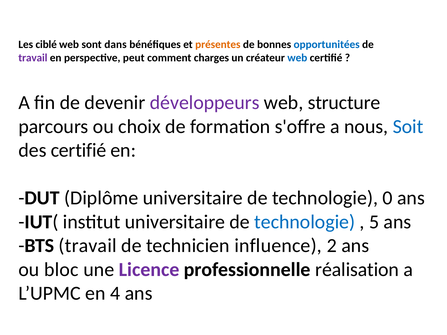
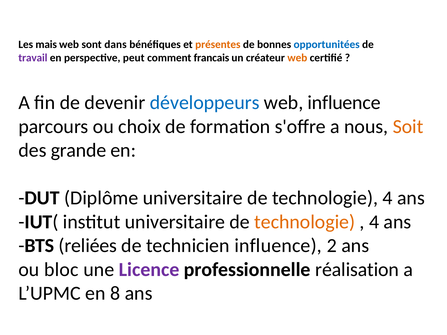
ciblé: ciblé -> mais (46, 45)
charges: charges -> francais (211, 58)
web colour: blue -> orange (297, 58)
développeurs colour: purple -> blue (205, 103)
web structure: structure -> influence (344, 103)
Soit colour: blue -> orange (408, 127)
des certifié: certifié -> grande (79, 151)
technologie 0: 0 -> 4 (388, 198)
technologie colour: blue -> orange (305, 222)
5: 5 -> 4 (374, 222)
BTS travail: travail -> reliées (88, 246)
4: 4 -> 8 (115, 294)
